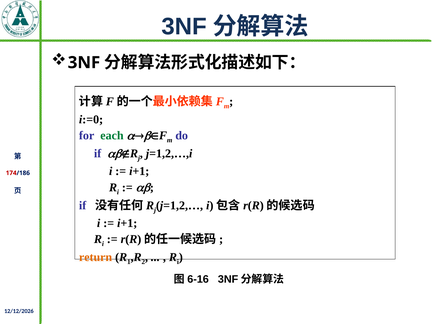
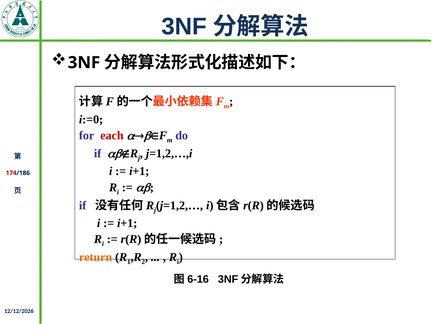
each colour: green -> red (112, 136)
